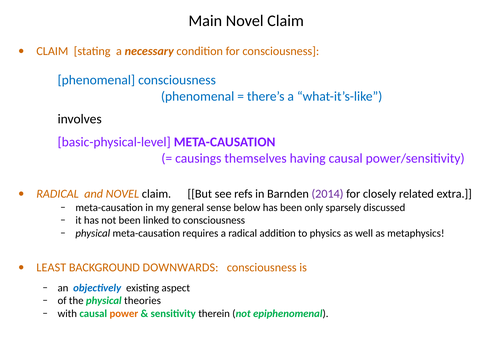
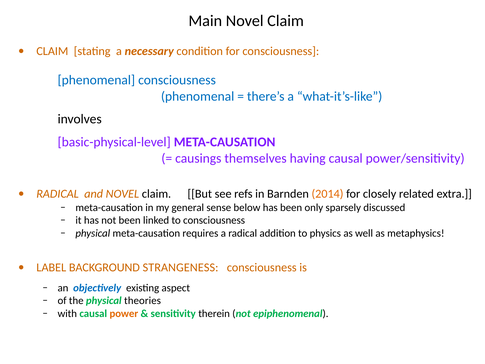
2014 colour: purple -> orange (328, 194)
LEAST: LEAST -> LABEL (51, 267)
DOWNWARDS: DOWNWARDS -> STRANGENESS (181, 267)
